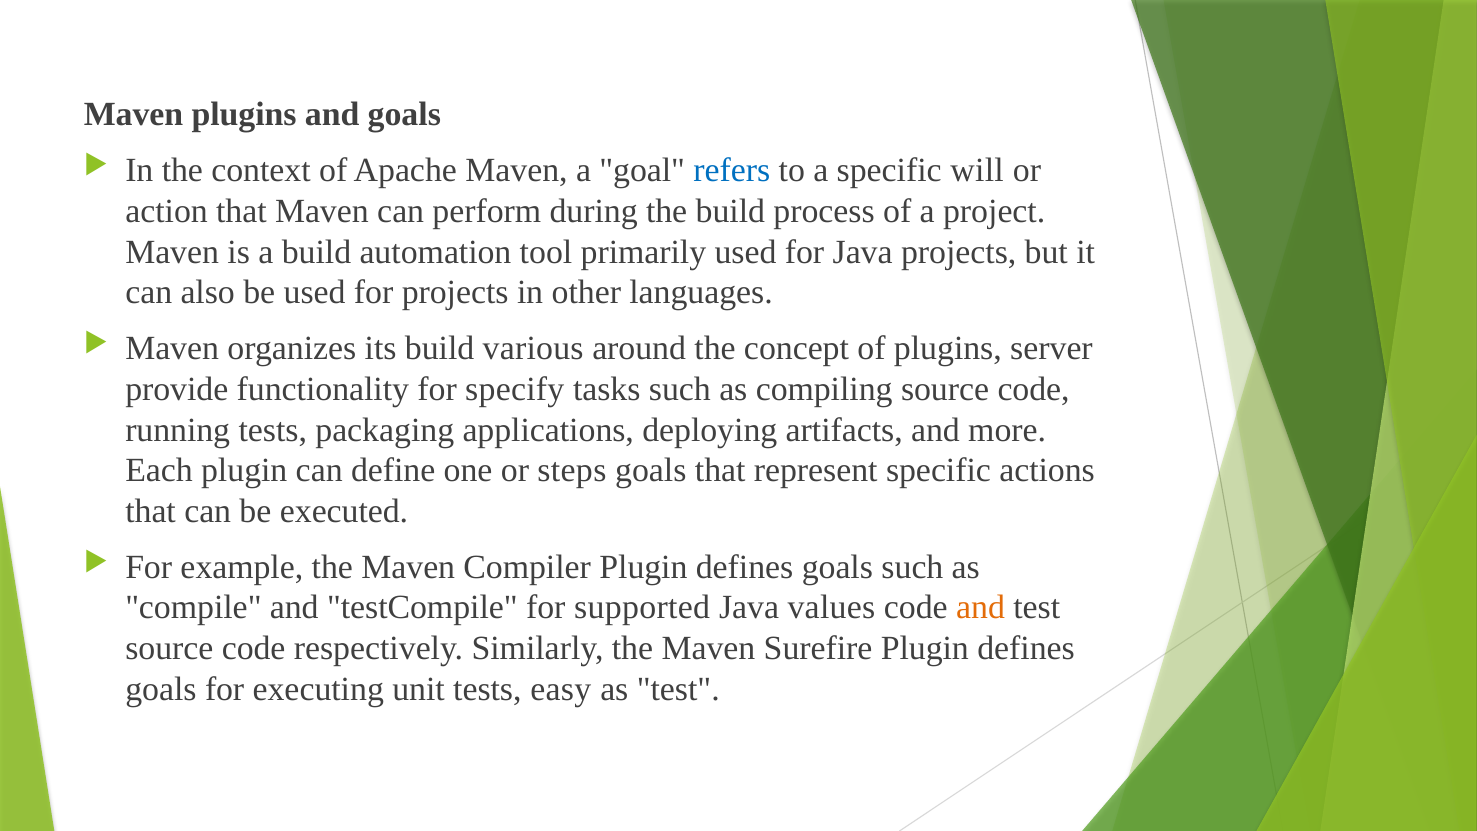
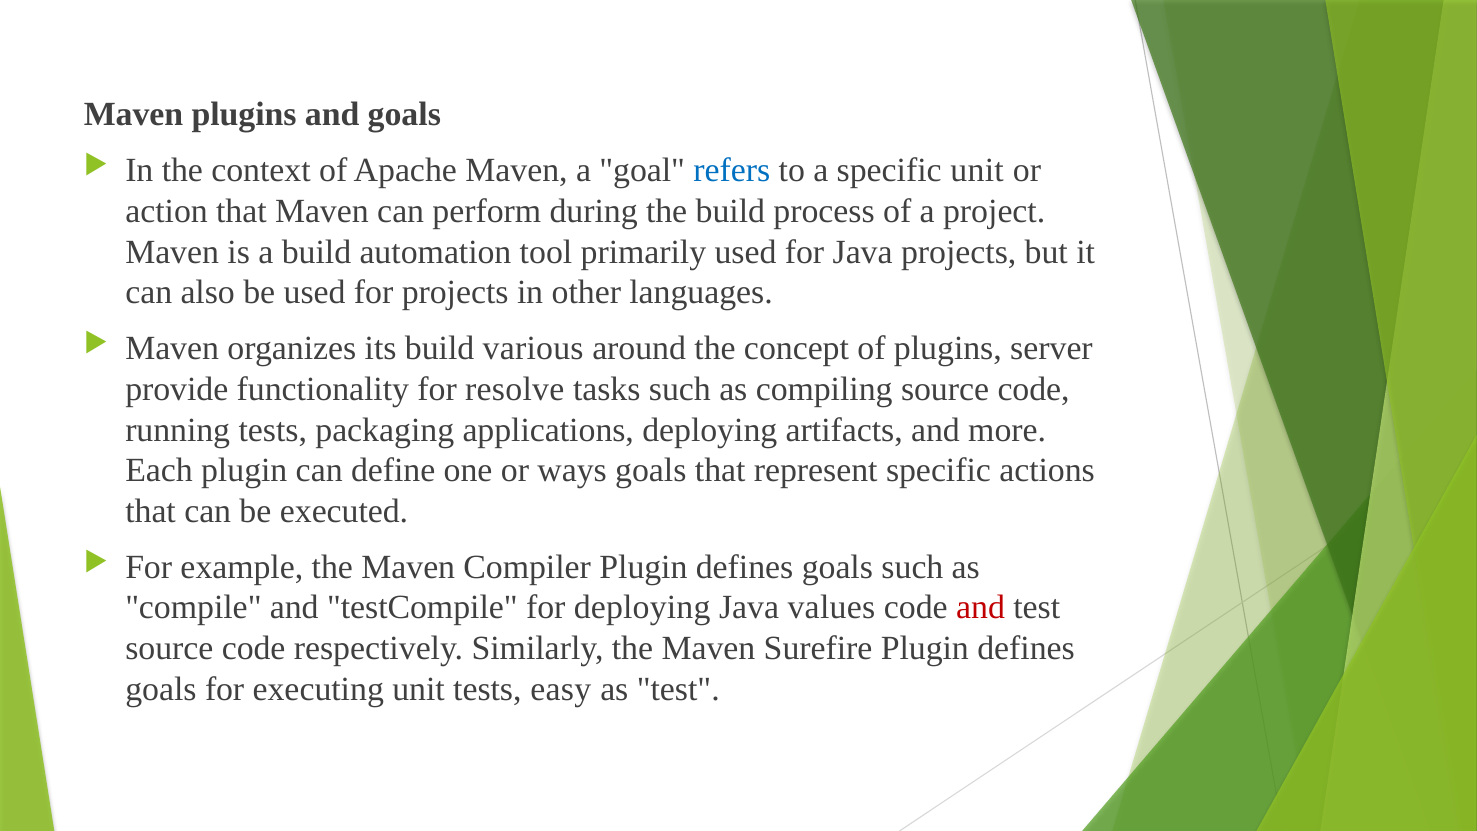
specific will: will -> unit (977, 171)
specify: specify -> resolve (515, 389)
steps: steps -> ways (572, 470)
for supported: supported -> deploying (642, 608)
and colour: orange -> red (981, 608)
